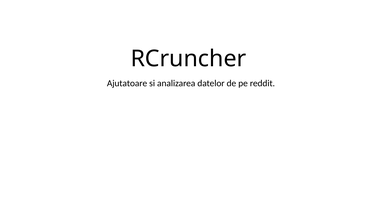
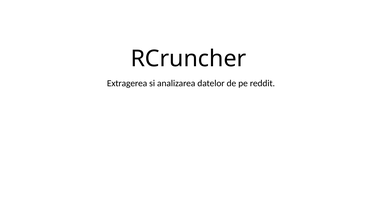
Ajutatoare: Ajutatoare -> Extragerea (127, 83)
